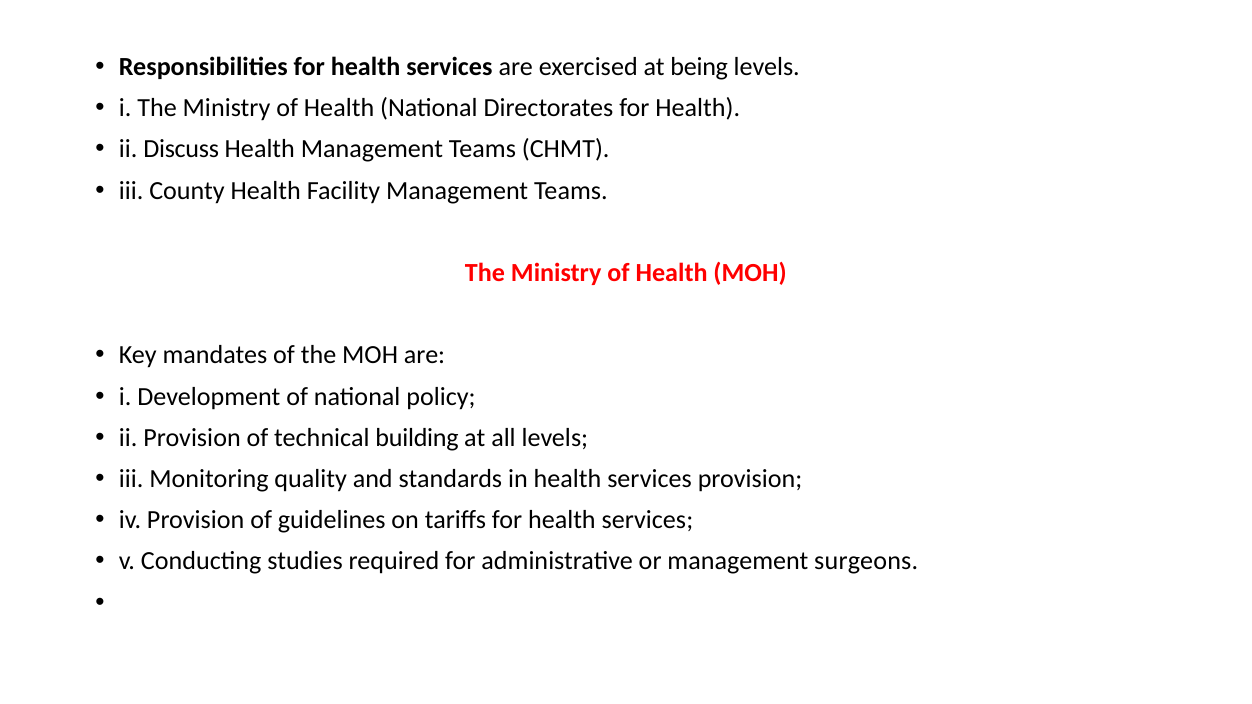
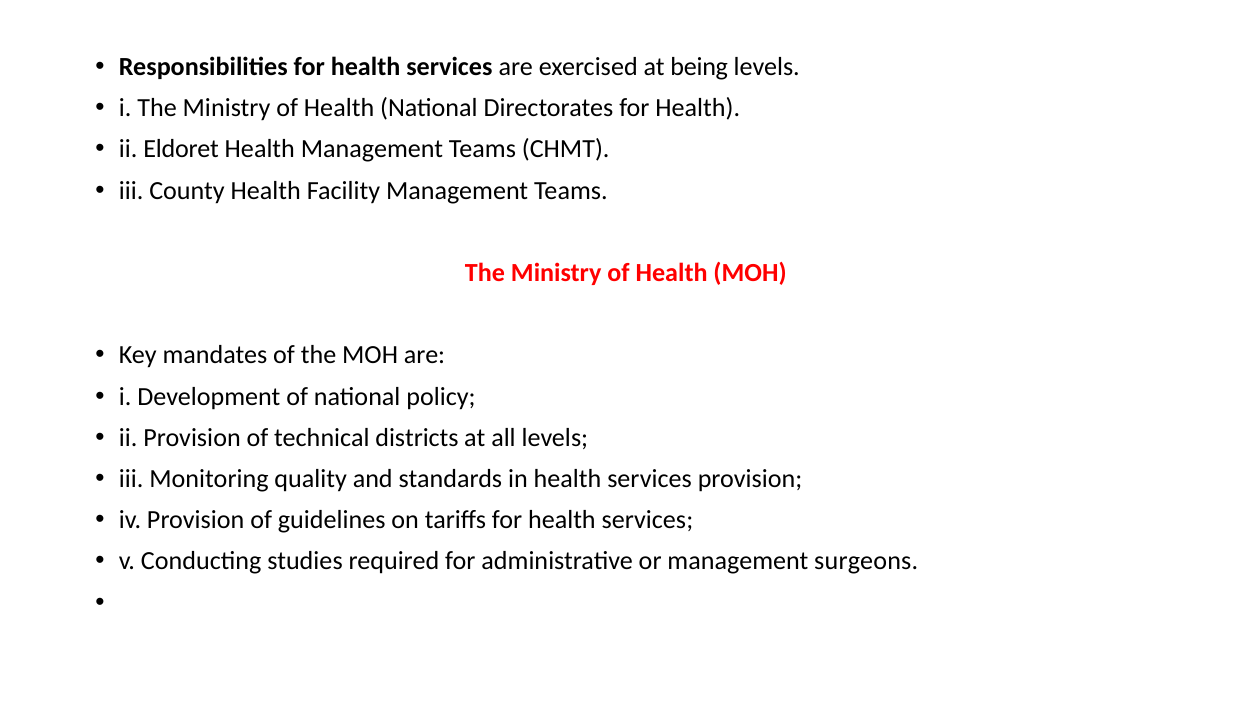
Discuss: Discuss -> Eldoret (181, 149)
building: building -> districts (417, 438)
